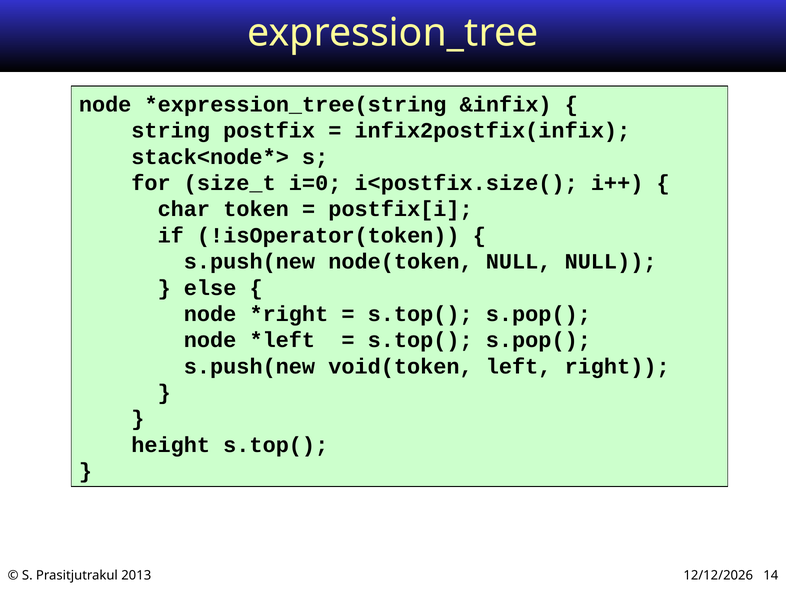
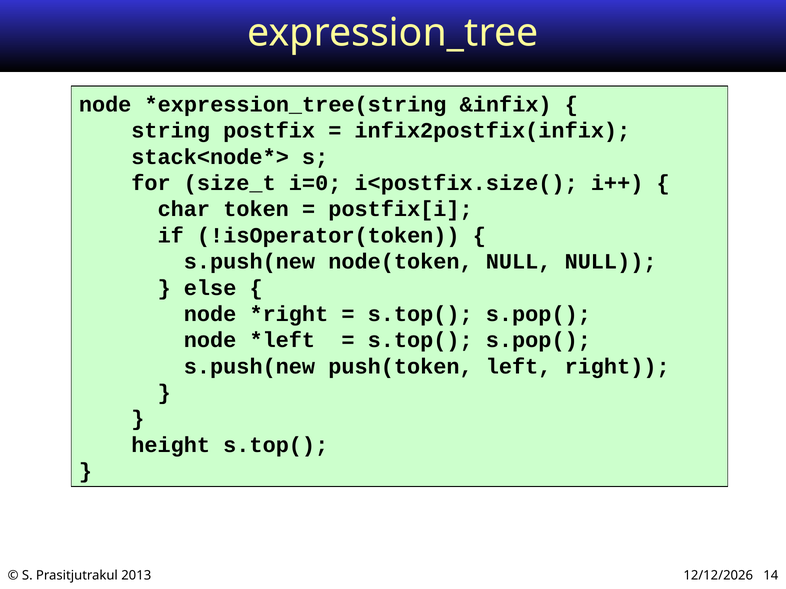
void(token: void(token -> push(token (400, 367)
